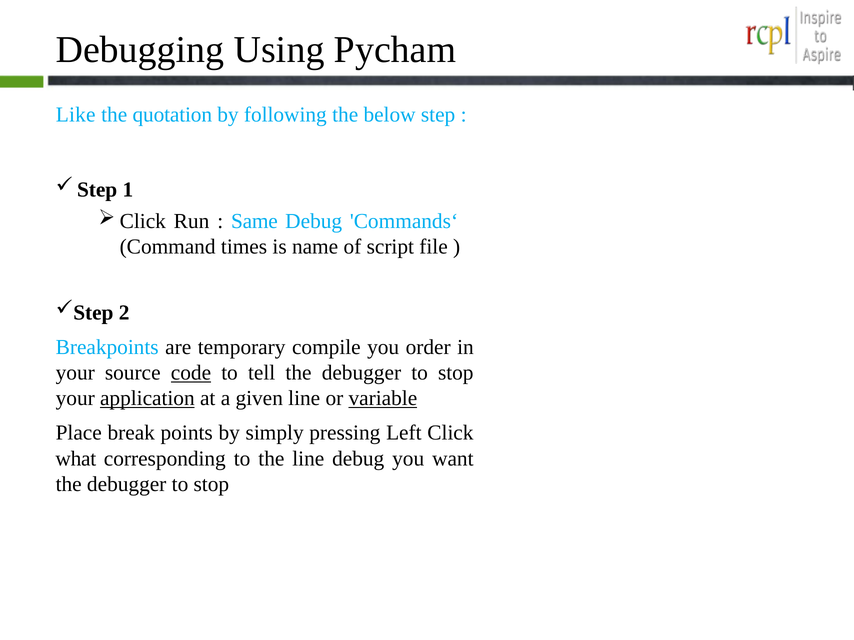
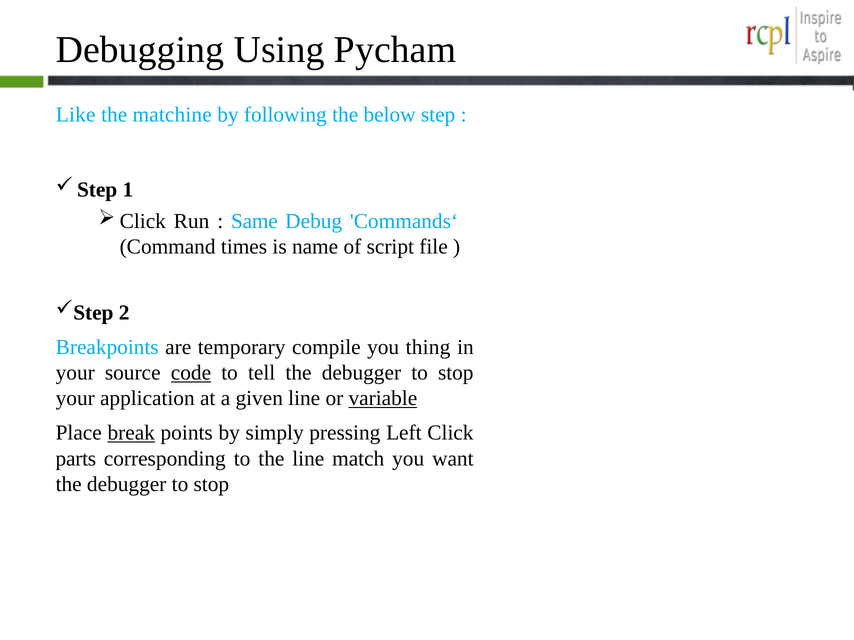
quotation: quotation -> matchine (172, 115)
order: order -> thing (428, 347)
application underline: present -> none (147, 399)
break underline: none -> present (131, 433)
what: what -> parts (76, 459)
line debug: debug -> match (358, 459)
